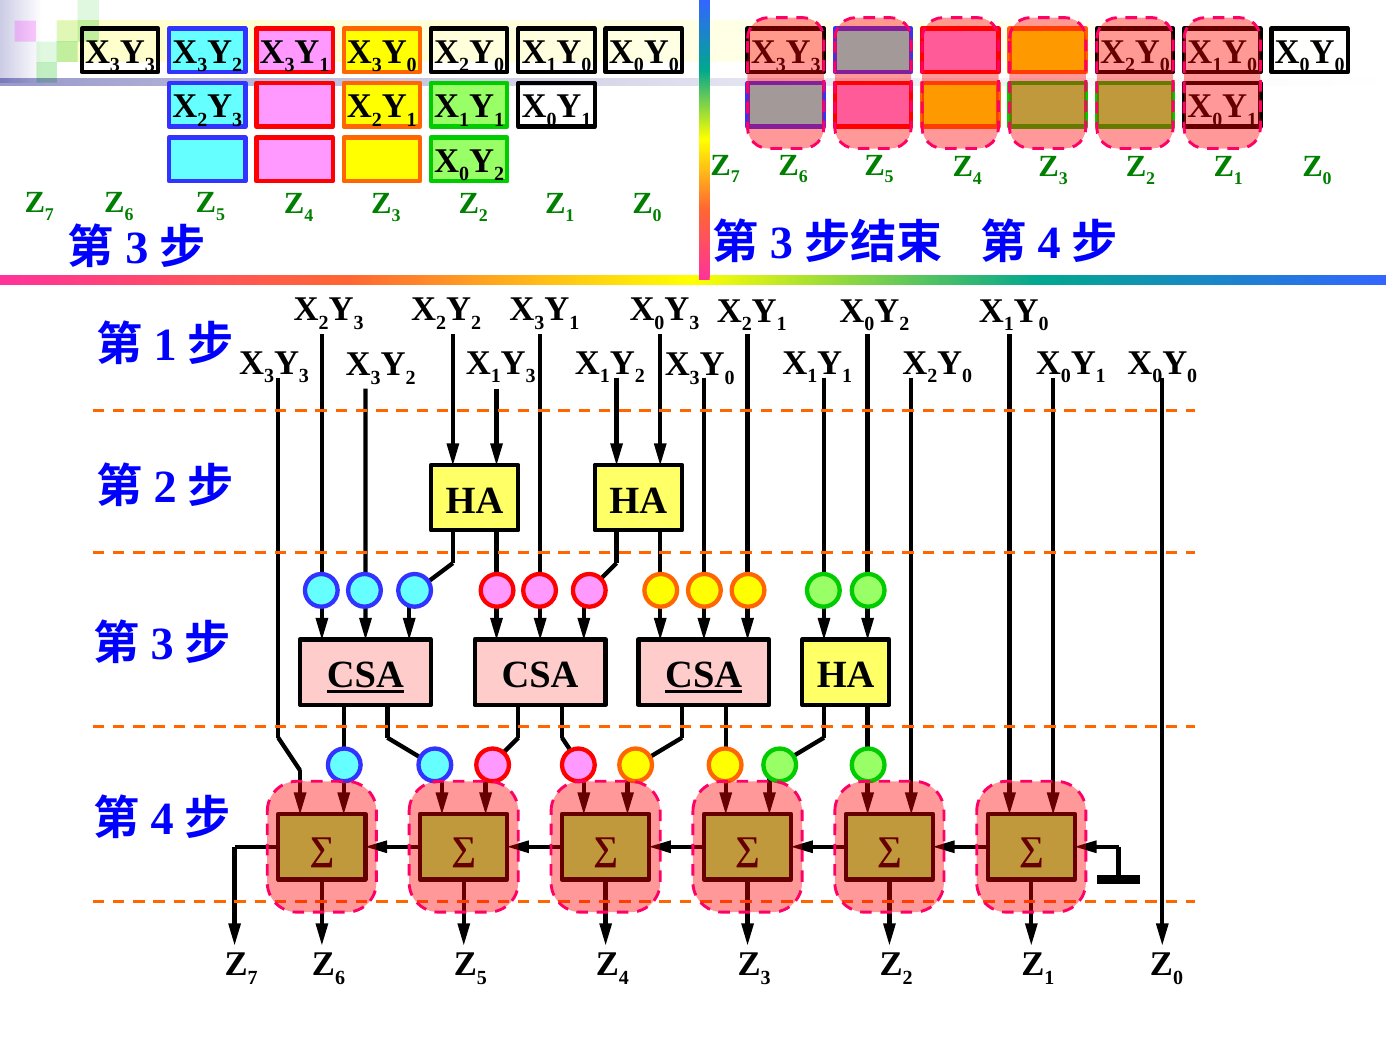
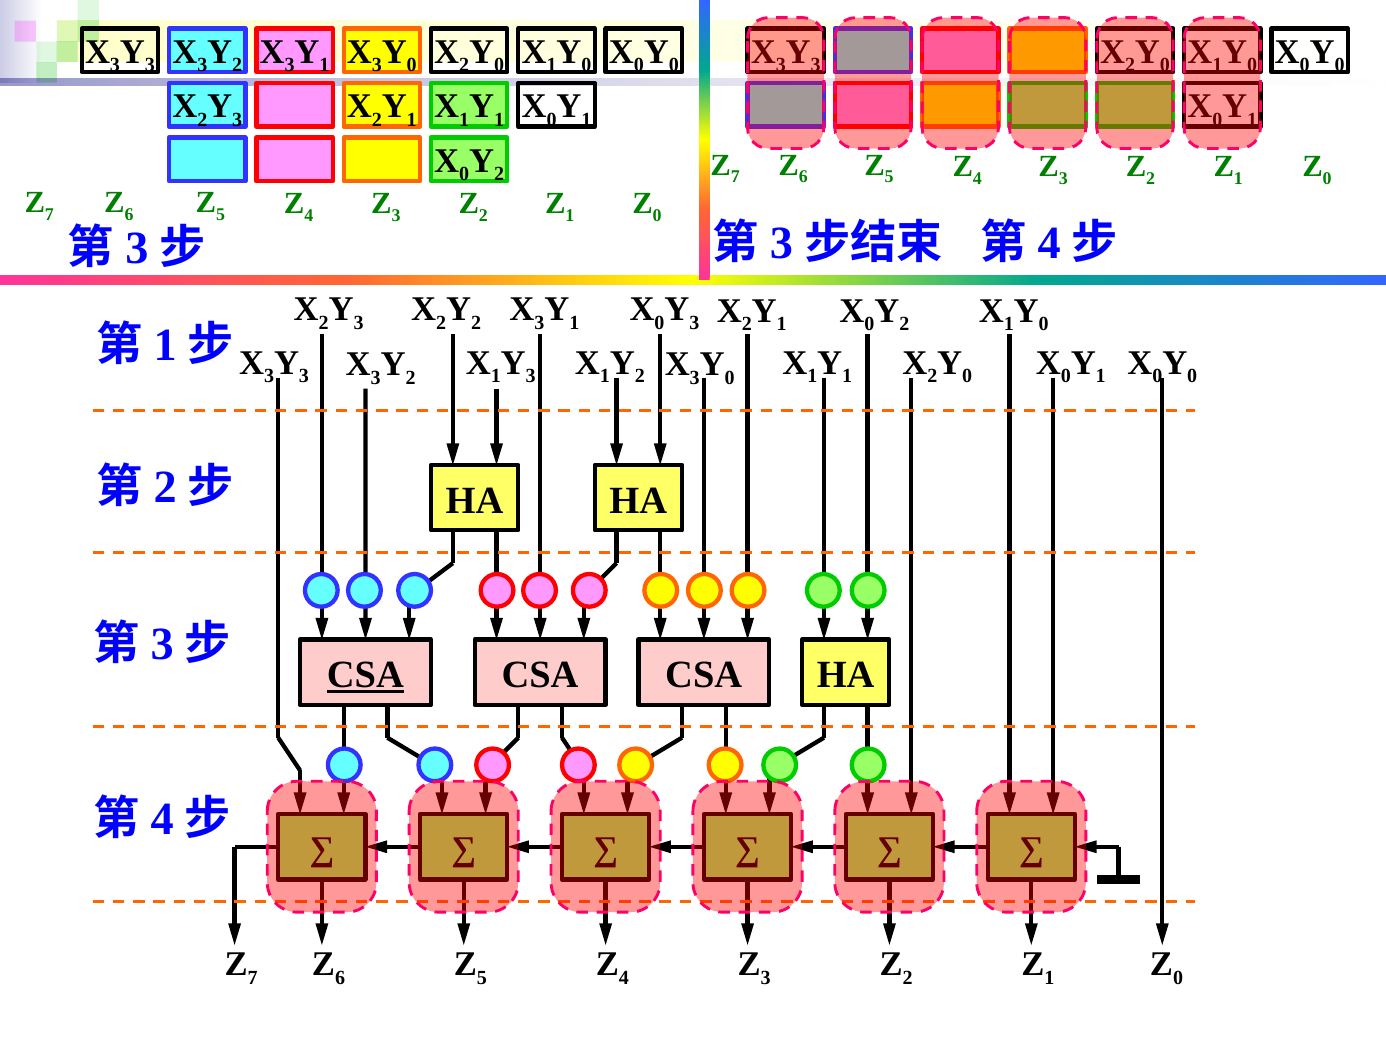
CSA underline: present -> none (704, 675)
